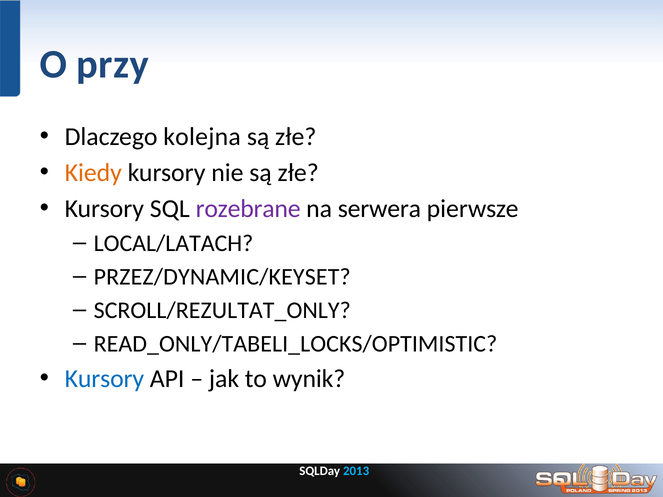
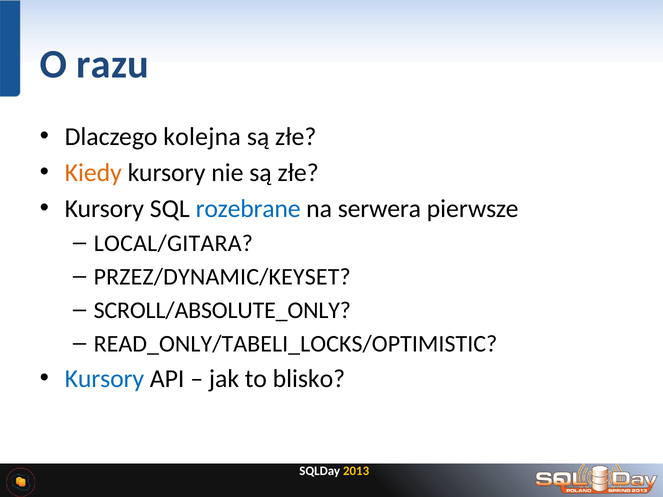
przy: przy -> razu (113, 64)
rozebrane colour: purple -> blue (248, 209)
LOCAL/LATACH: LOCAL/LATACH -> LOCAL/GITARA (173, 243)
SCROLL/REZULTAT_ONLY: SCROLL/REZULTAT_ONLY -> SCROLL/ABSOLUTE_ONLY (222, 310)
wynik: wynik -> blisko (309, 379)
2013 colour: light blue -> yellow (356, 471)
